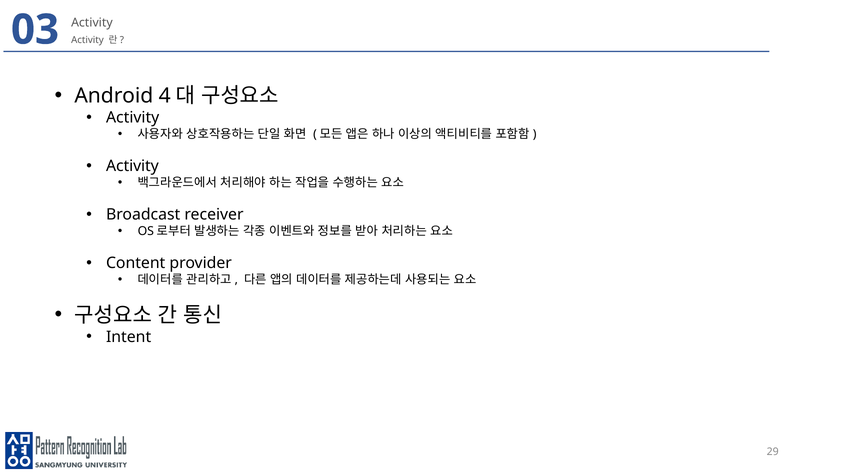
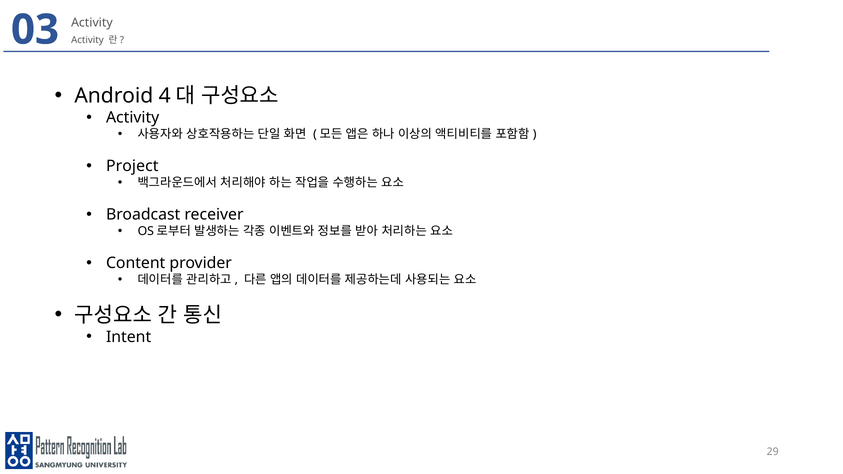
Activity: Activity -> Project (132, 166)
